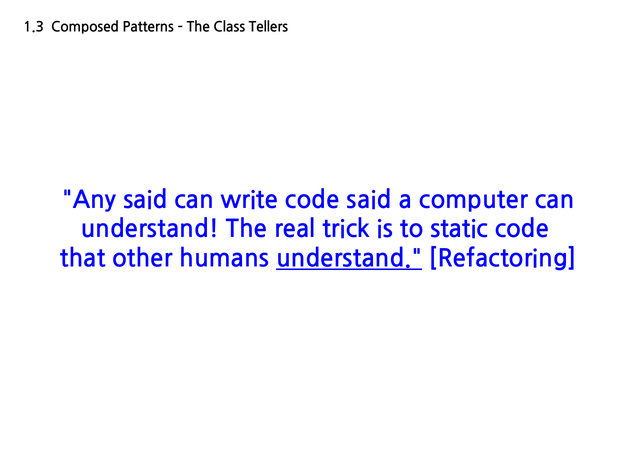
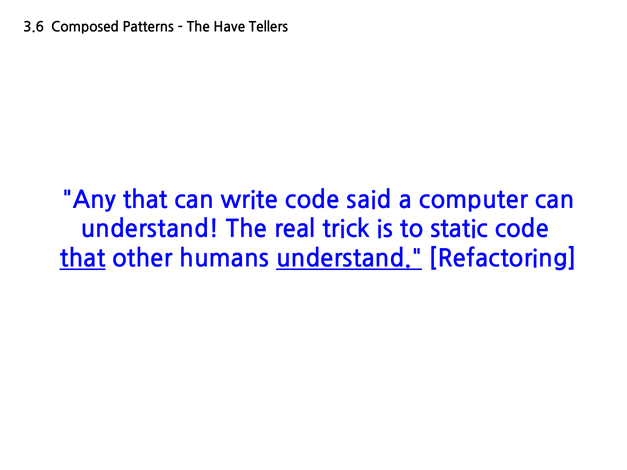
1.3: 1.3 -> 3.6 (34, 27)
Class: Class -> Have (229, 27)
Any said: said -> that (145, 200)
that underline: none -> present (83, 259)
